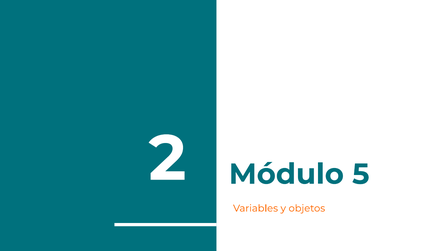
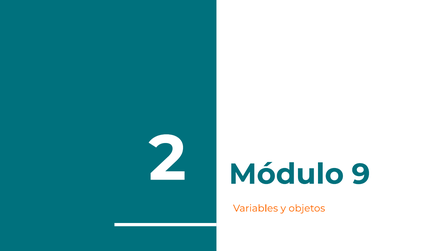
5: 5 -> 9 (361, 175)
